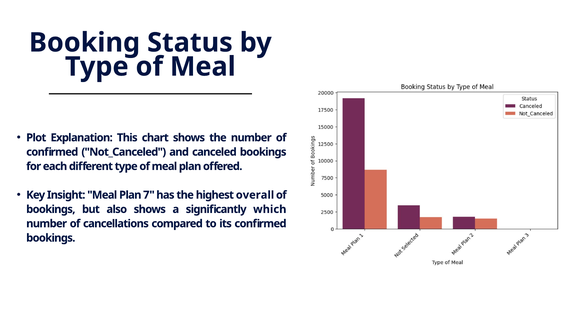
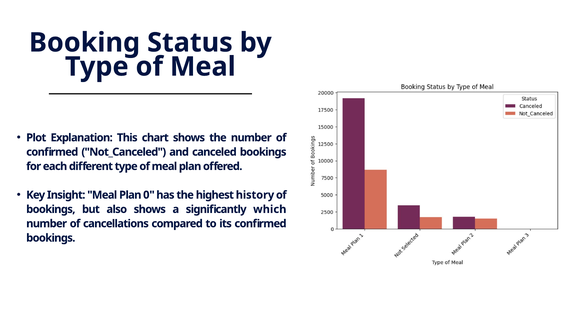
7: 7 -> 0 (149, 195)
overall: overall -> history (255, 195)
